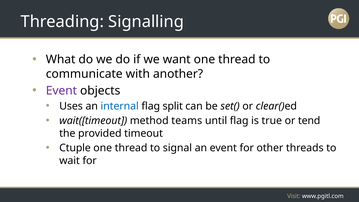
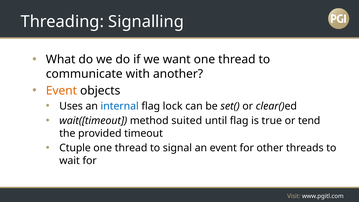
Event colour: purple -> orange (61, 91)
split: split -> lock (173, 106)
teams: teams -> suited (187, 121)
